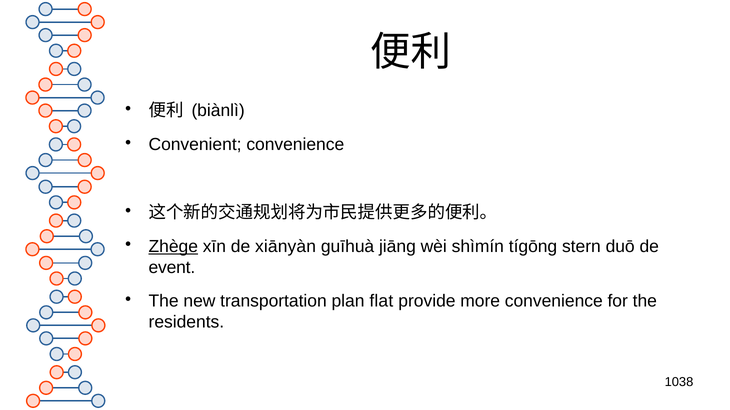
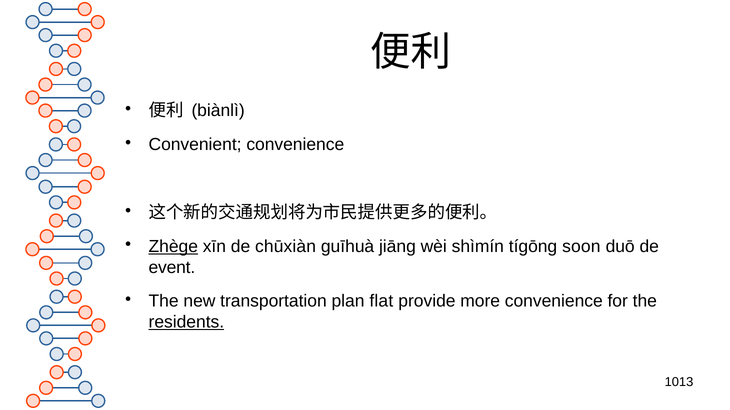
xiānyàn: xiānyàn -> chūxiàn (286, 247)
stern: stern -> soon (581, 247)
residents underline: none -> present (186, 323)
1038: 1038 -> 1013 (679, 383)
